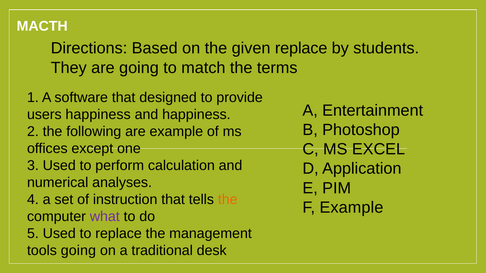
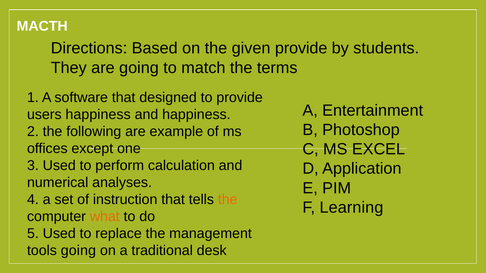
given replace: replace -> provide (301, 48)
F Example: Example -> Learning (351, 208)
what colour: purple -> orange (105, 217)
